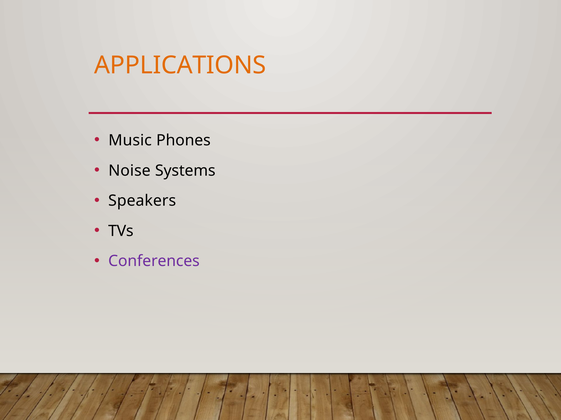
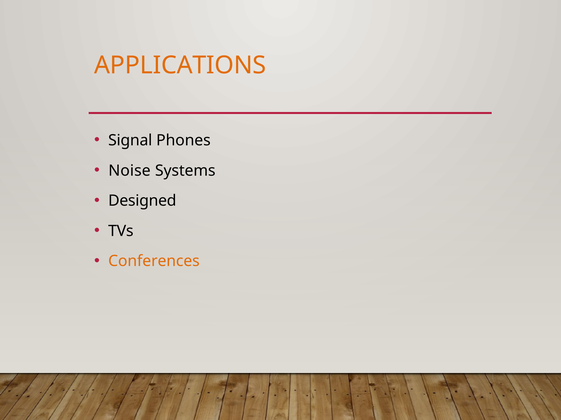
Music: Music -> Signal (130, 141)
Speakers: Speakers -> Designed (142, 201)
Conferences colour: purple -> orange (154, 262)
